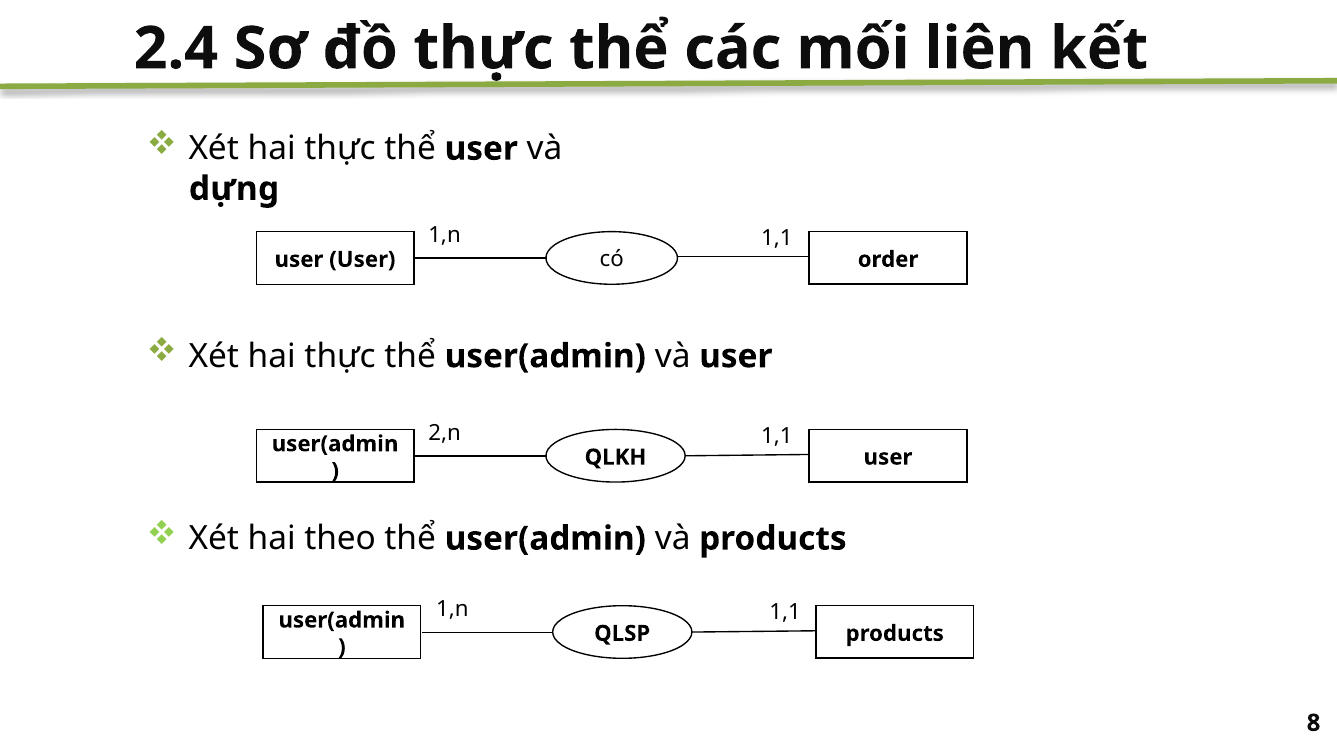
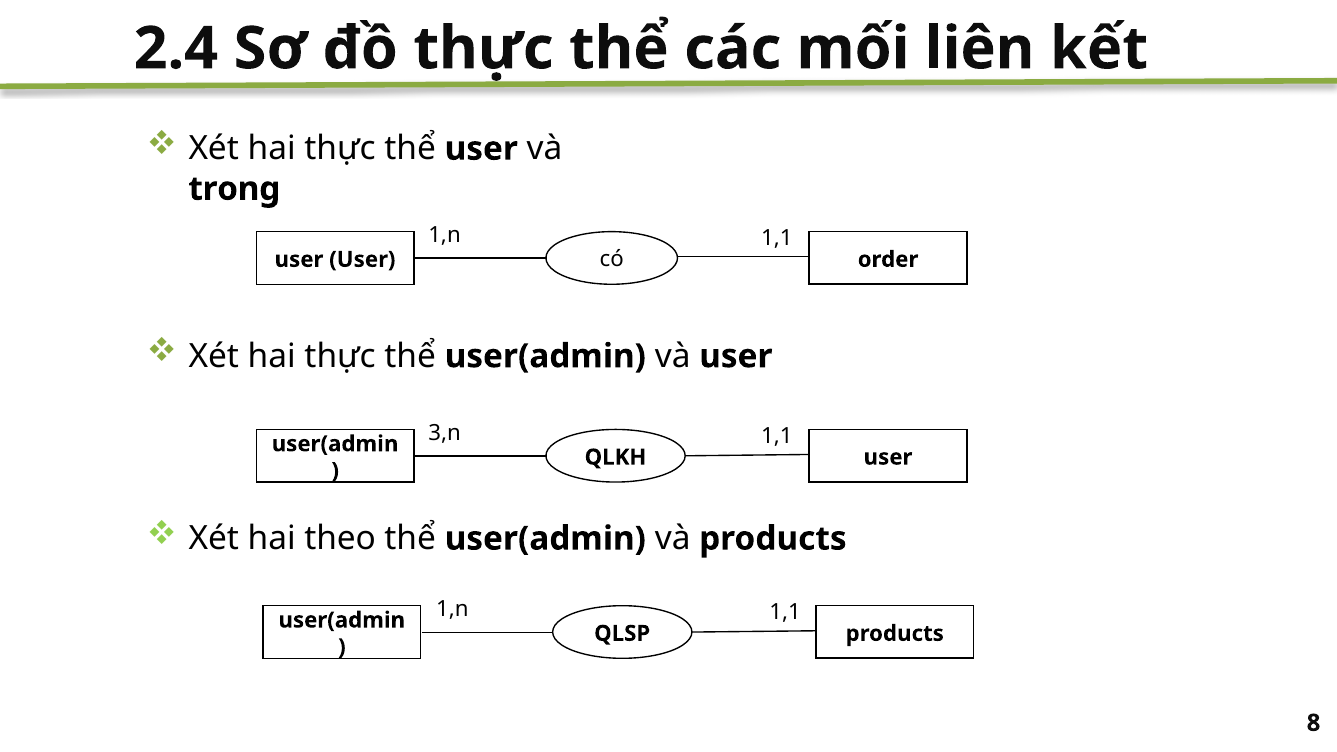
dựng: dựng -> trong (234, 189)
2,n: 2,n -> 3,n (445, 433)
